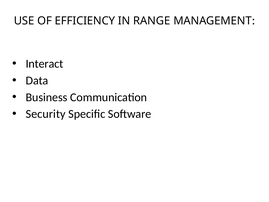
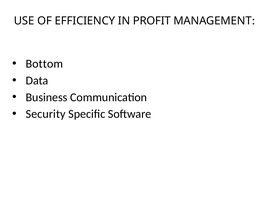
RANGE: RANGE -> PROFIT (152, 21)
Interact: Interact -> Bottom (44, 64)
